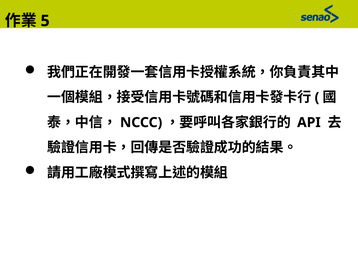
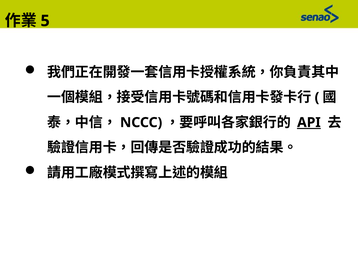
API underline: none -> present (309, 122)
